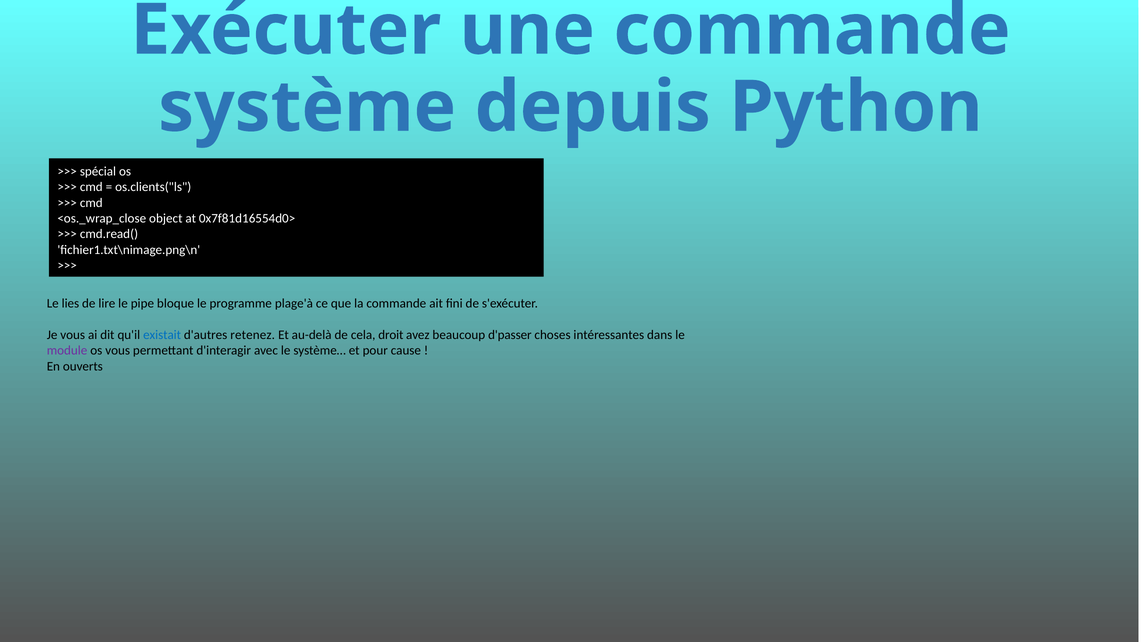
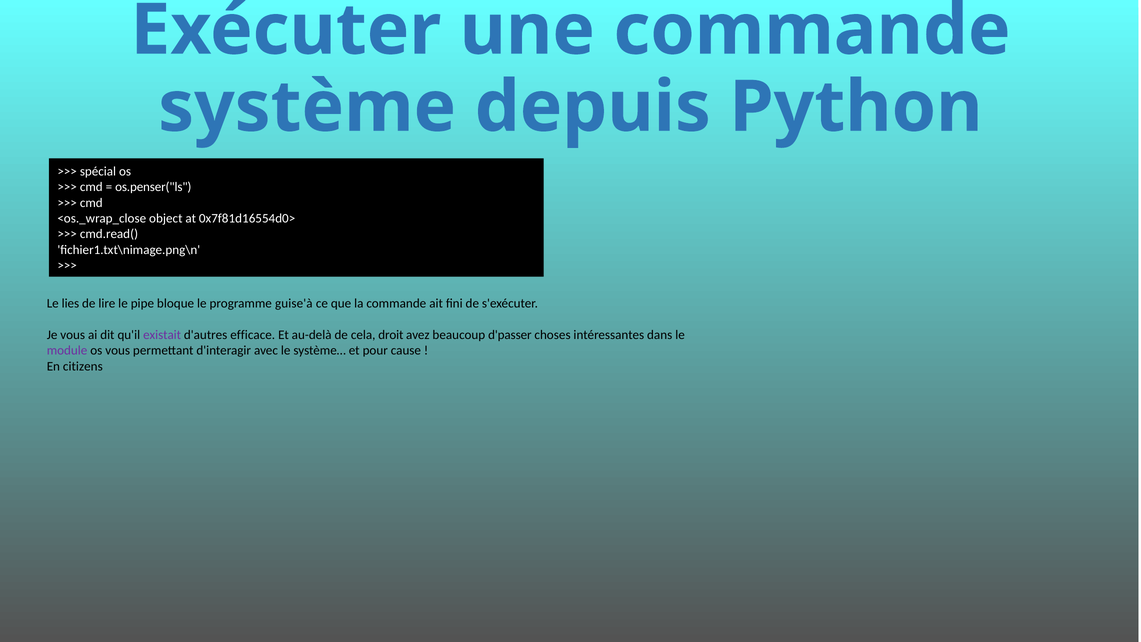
os.clients("ls: os.clients("ls -> os.penser("ls (153, 187)
plage'à: plage'à -> guise'à (294, 303)
existait colour: blue -> purple (162, 335)
retenez: retenez -> efficace (253, 335)
ouverts: ouverts -> citizens (83, 366)
